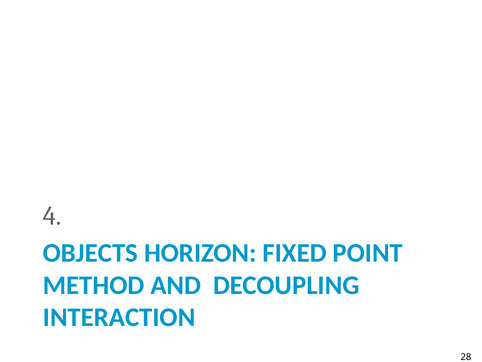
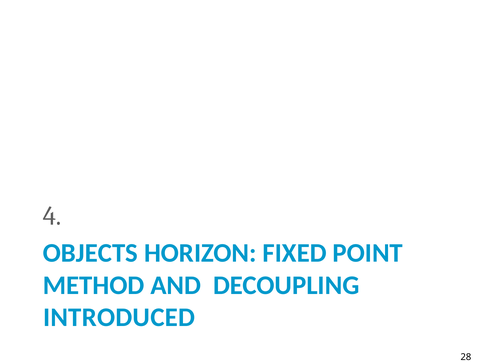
INTERACTION: INTERACTION -> INTRODUCED (119, 317)
